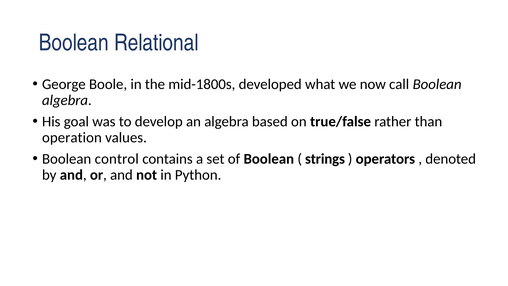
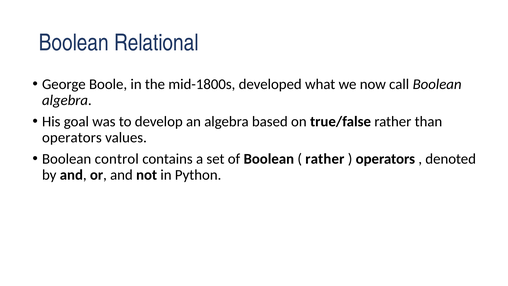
operation: operation -> operators (72, 137)
strings: strings -> rather (325, 159)
